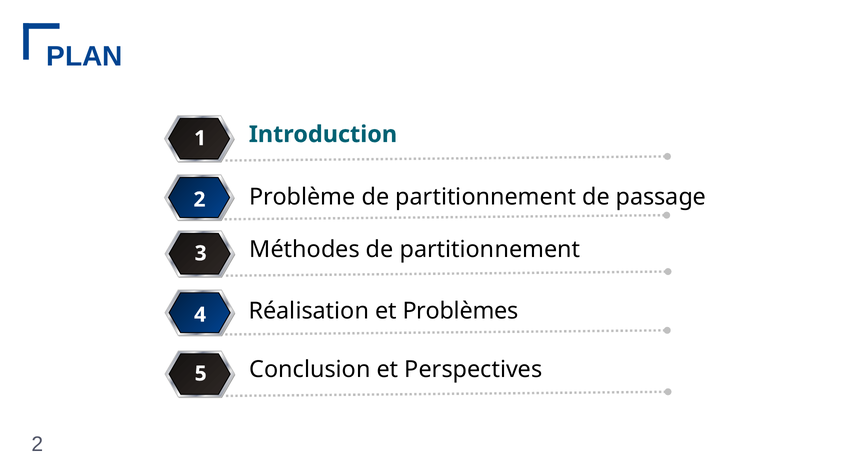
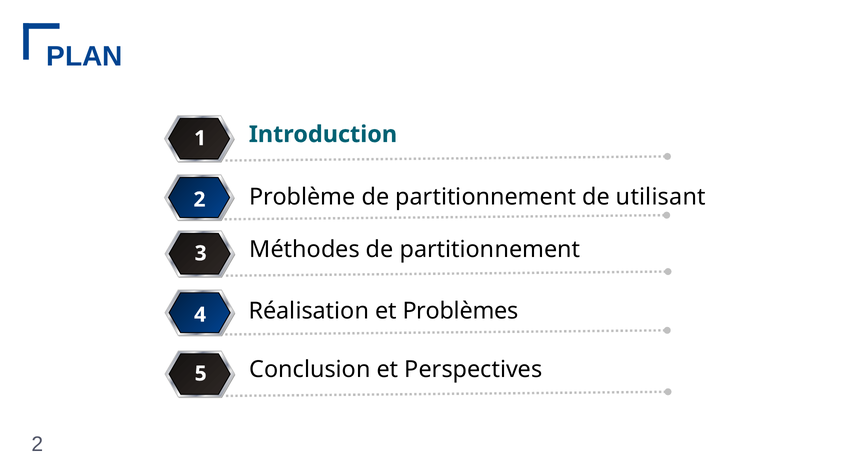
passage: passage -> utilisant (661, 197)
